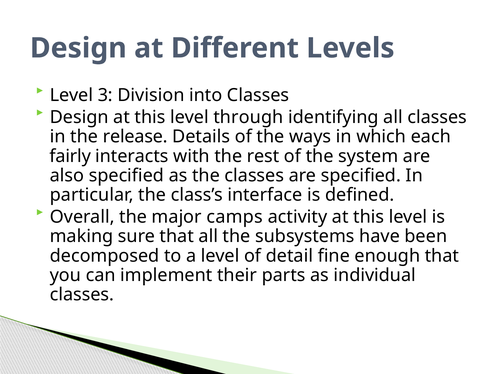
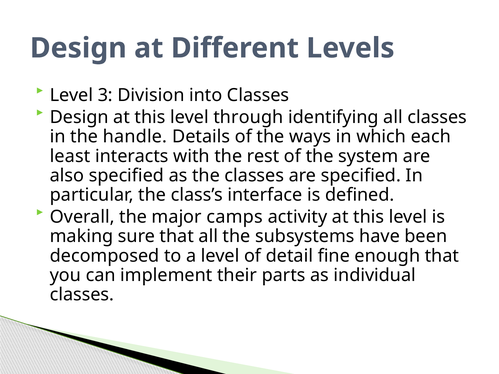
release: release -> handle (135, 137)
fairly: fairly -> least (70, 156)
